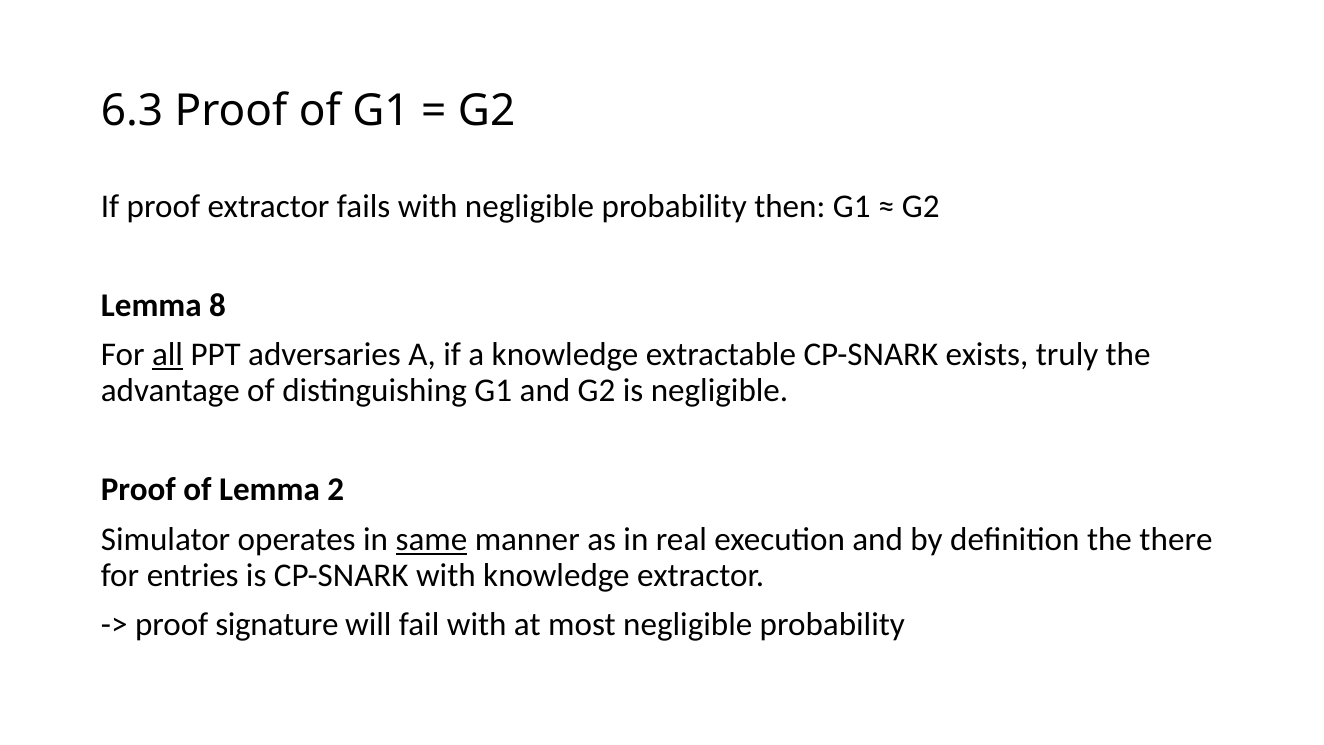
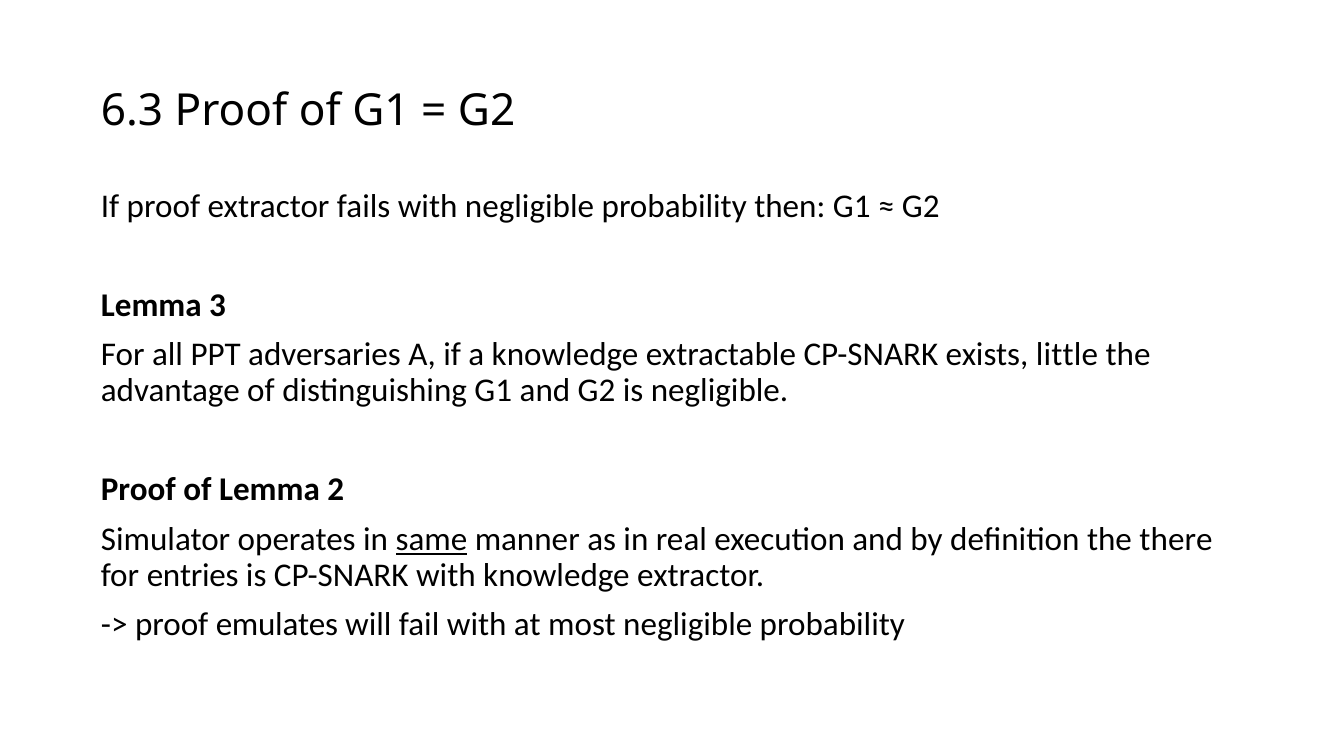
8: 8 -> 3 (217, 305)
all underline: present -> none (168, 355)
truly: truly -> little (1067, 355)
signature: signature -> emulates (277, 624)
